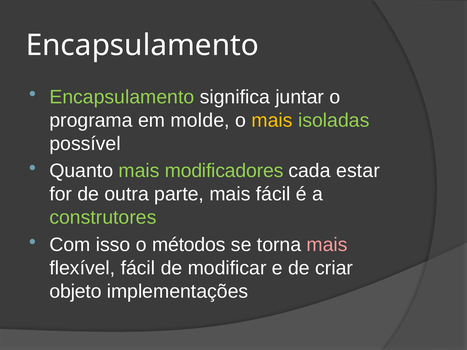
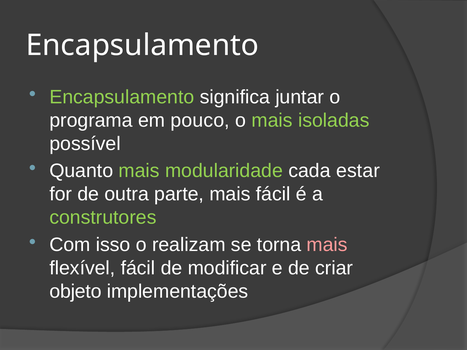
molde: molde -> pouco (200, 120)
mais colour: yellow -> light green (272, 120)
modificadores: modificadores -> modularidade (224, 171)
métodos: métodos -> realizam (189, 245)
